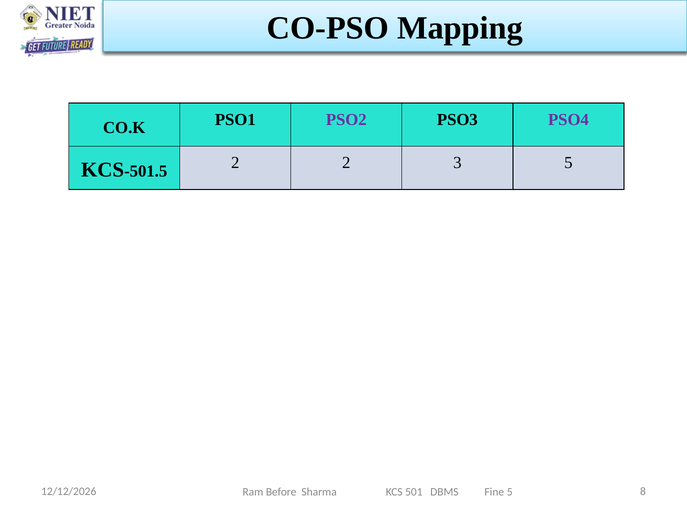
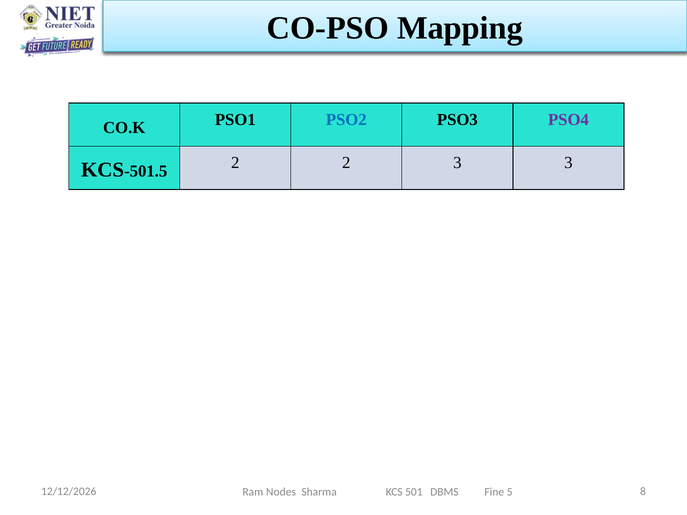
PSO2 colour: purple -> blue (346, 120)
3 5: 5 -> 3 (568, 163)
Before: Before -> Nodes (281, 492)
